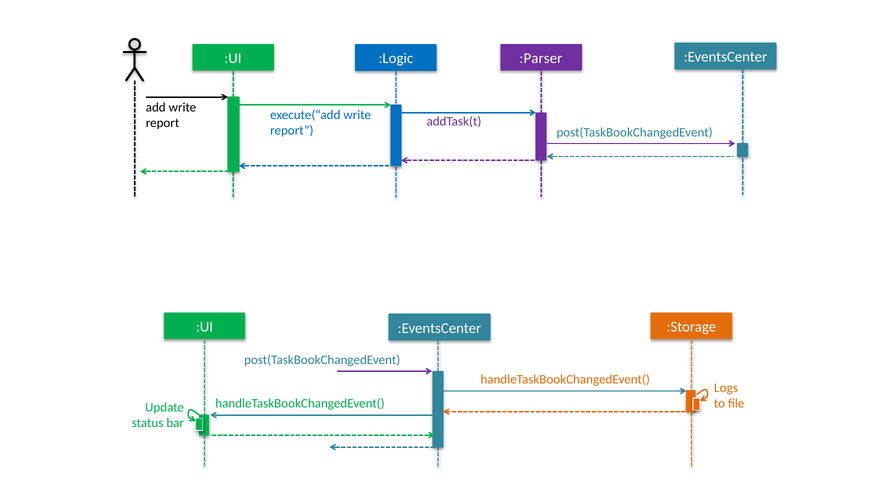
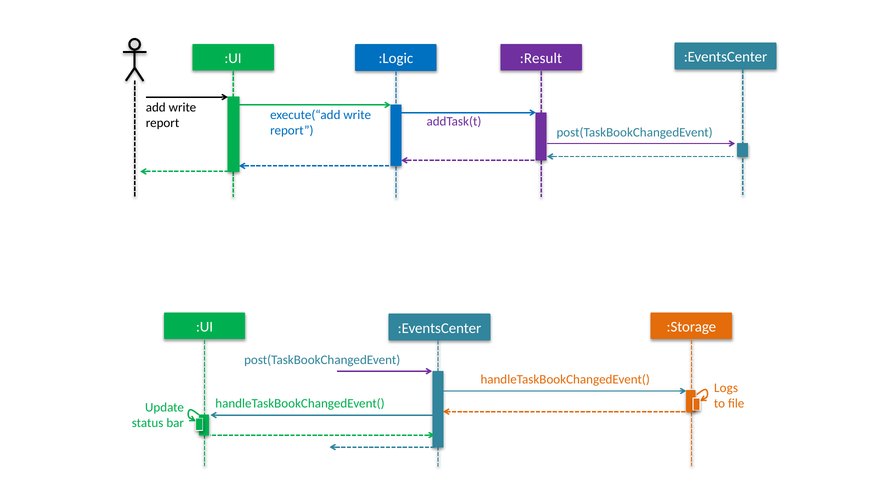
:Parser: :Parser -> :Result (541, 58)
